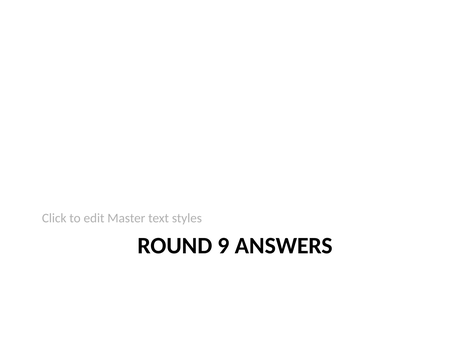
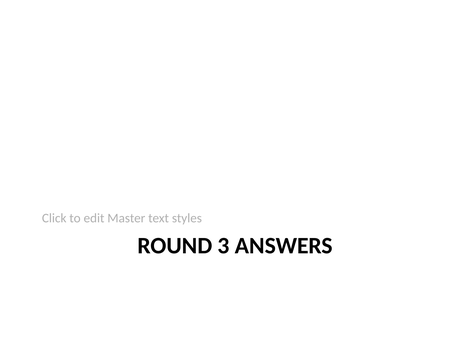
9: 9 -> 3 (224, 246)
